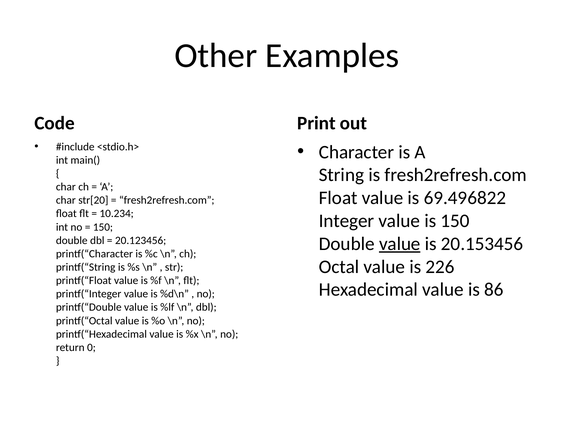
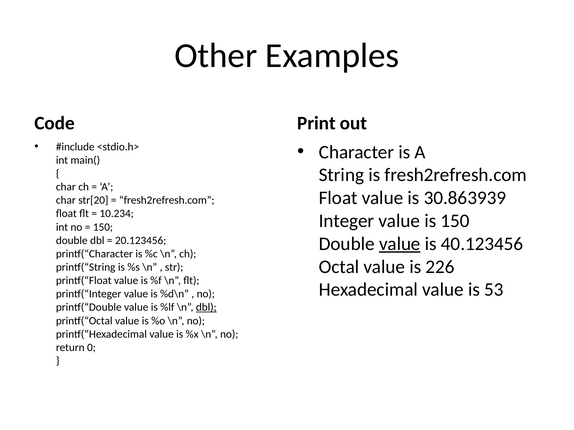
69.496822: 69.496822 -> 30.863939 (465, 198)
20.153456: 20.153456 -> 40.123456 (482, 244)
86: 86 -> 53 (494, 290)
dbl underline: none -> present (206, 308)
